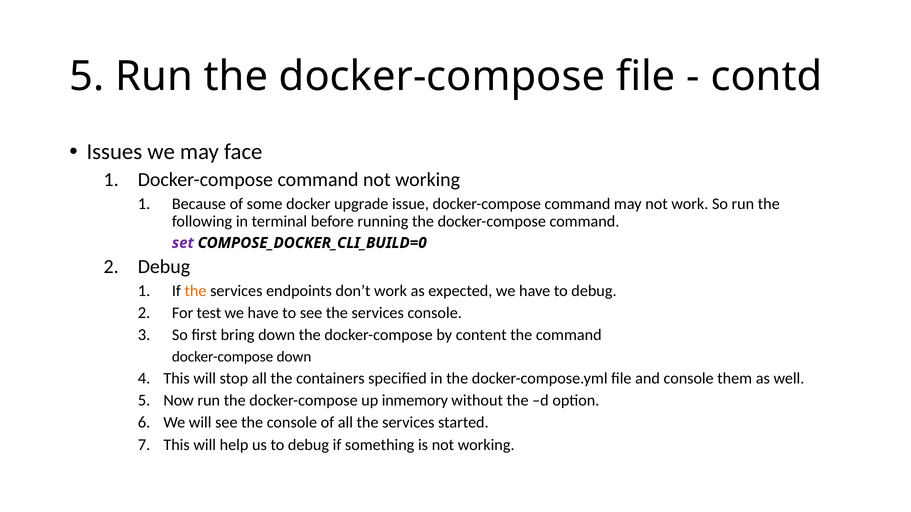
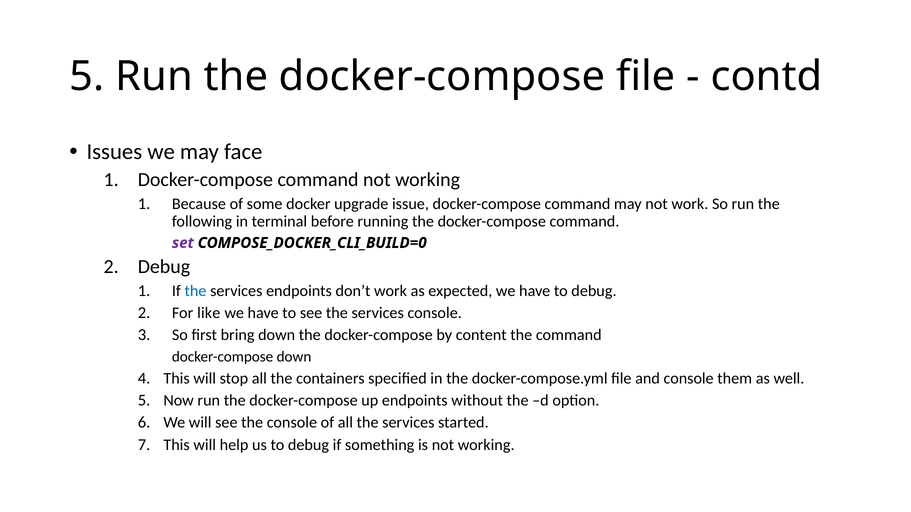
the colour: orange -> blue (196, 291)
test: test -> like (209, 313)
up inmemory: inmemory -> endpoints (415, 401)
